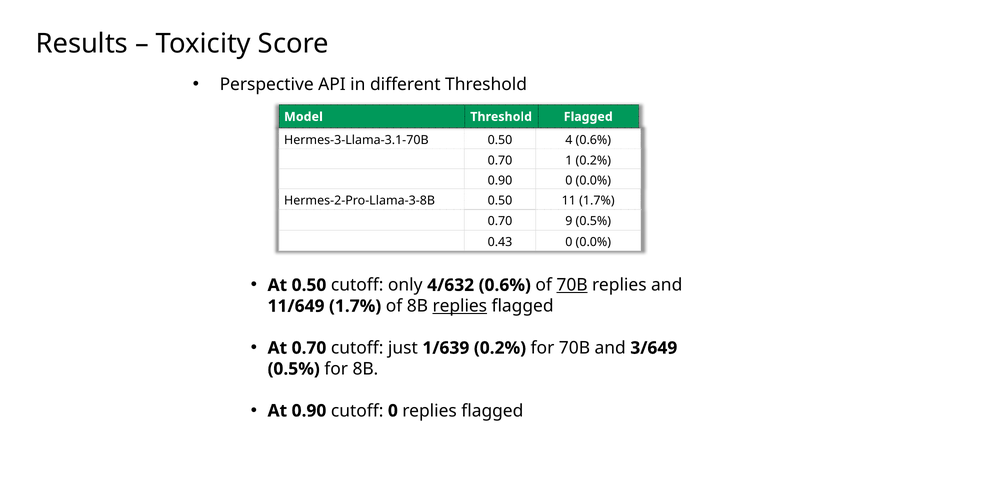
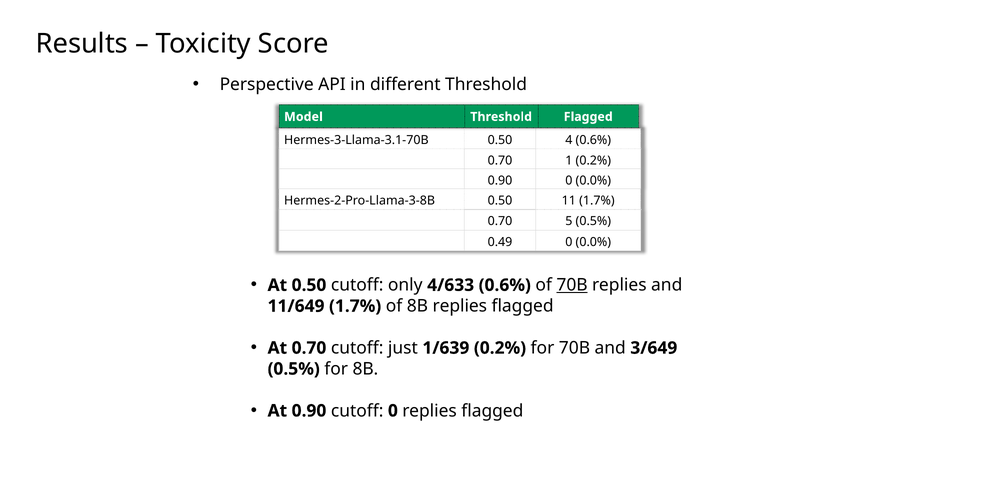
9: 9 -> 5 (569, 221)
0.43: 0.43 -> 0.49 (500, 242)
4/632: 4/632 -> 4/633 (451, 285)
replies underline: present -> none (460, 306)
